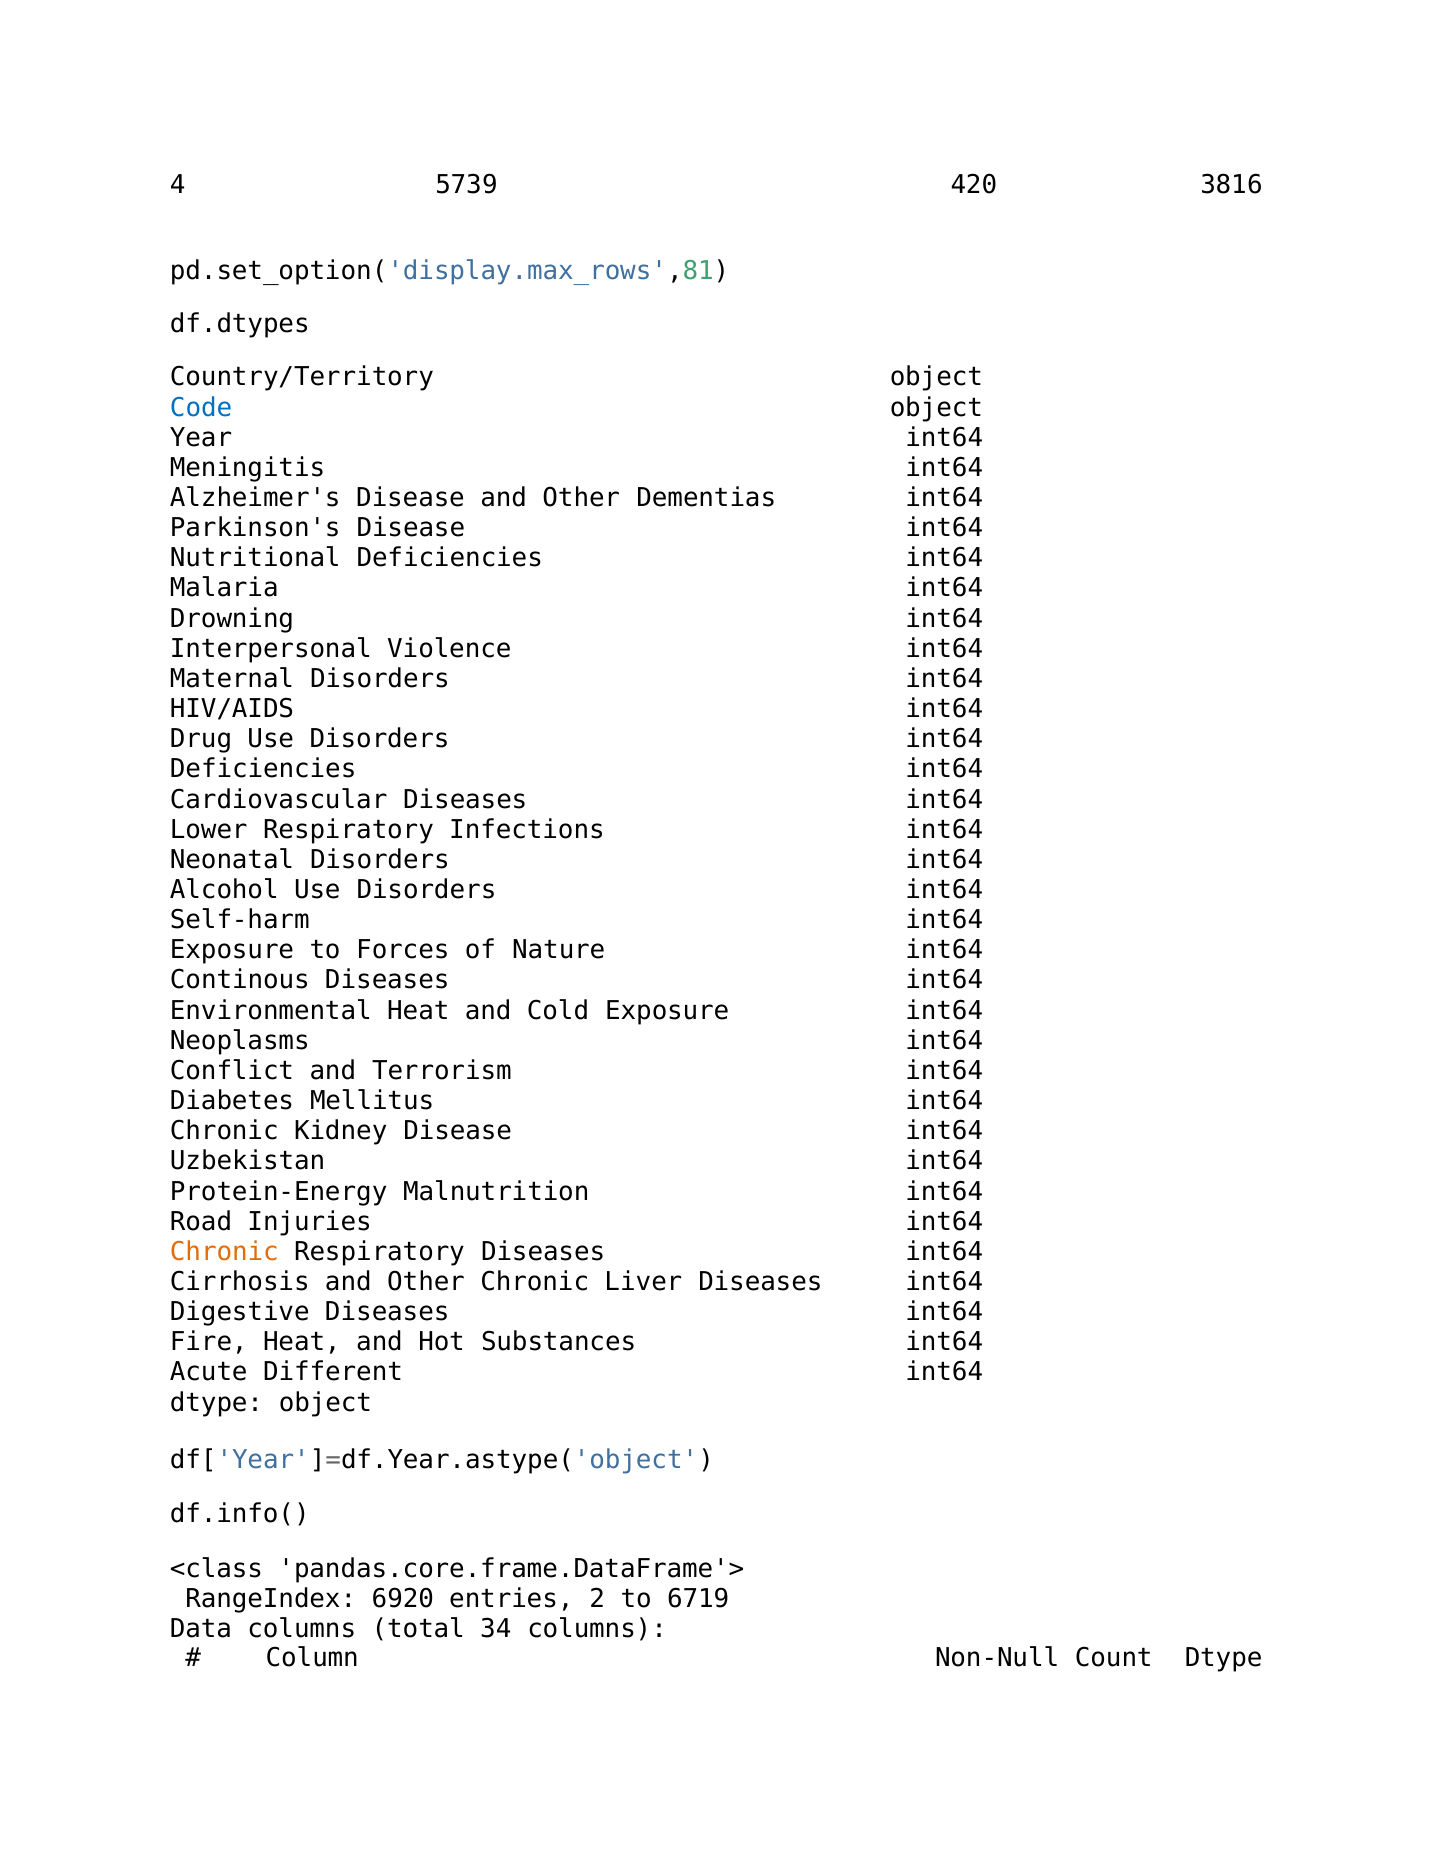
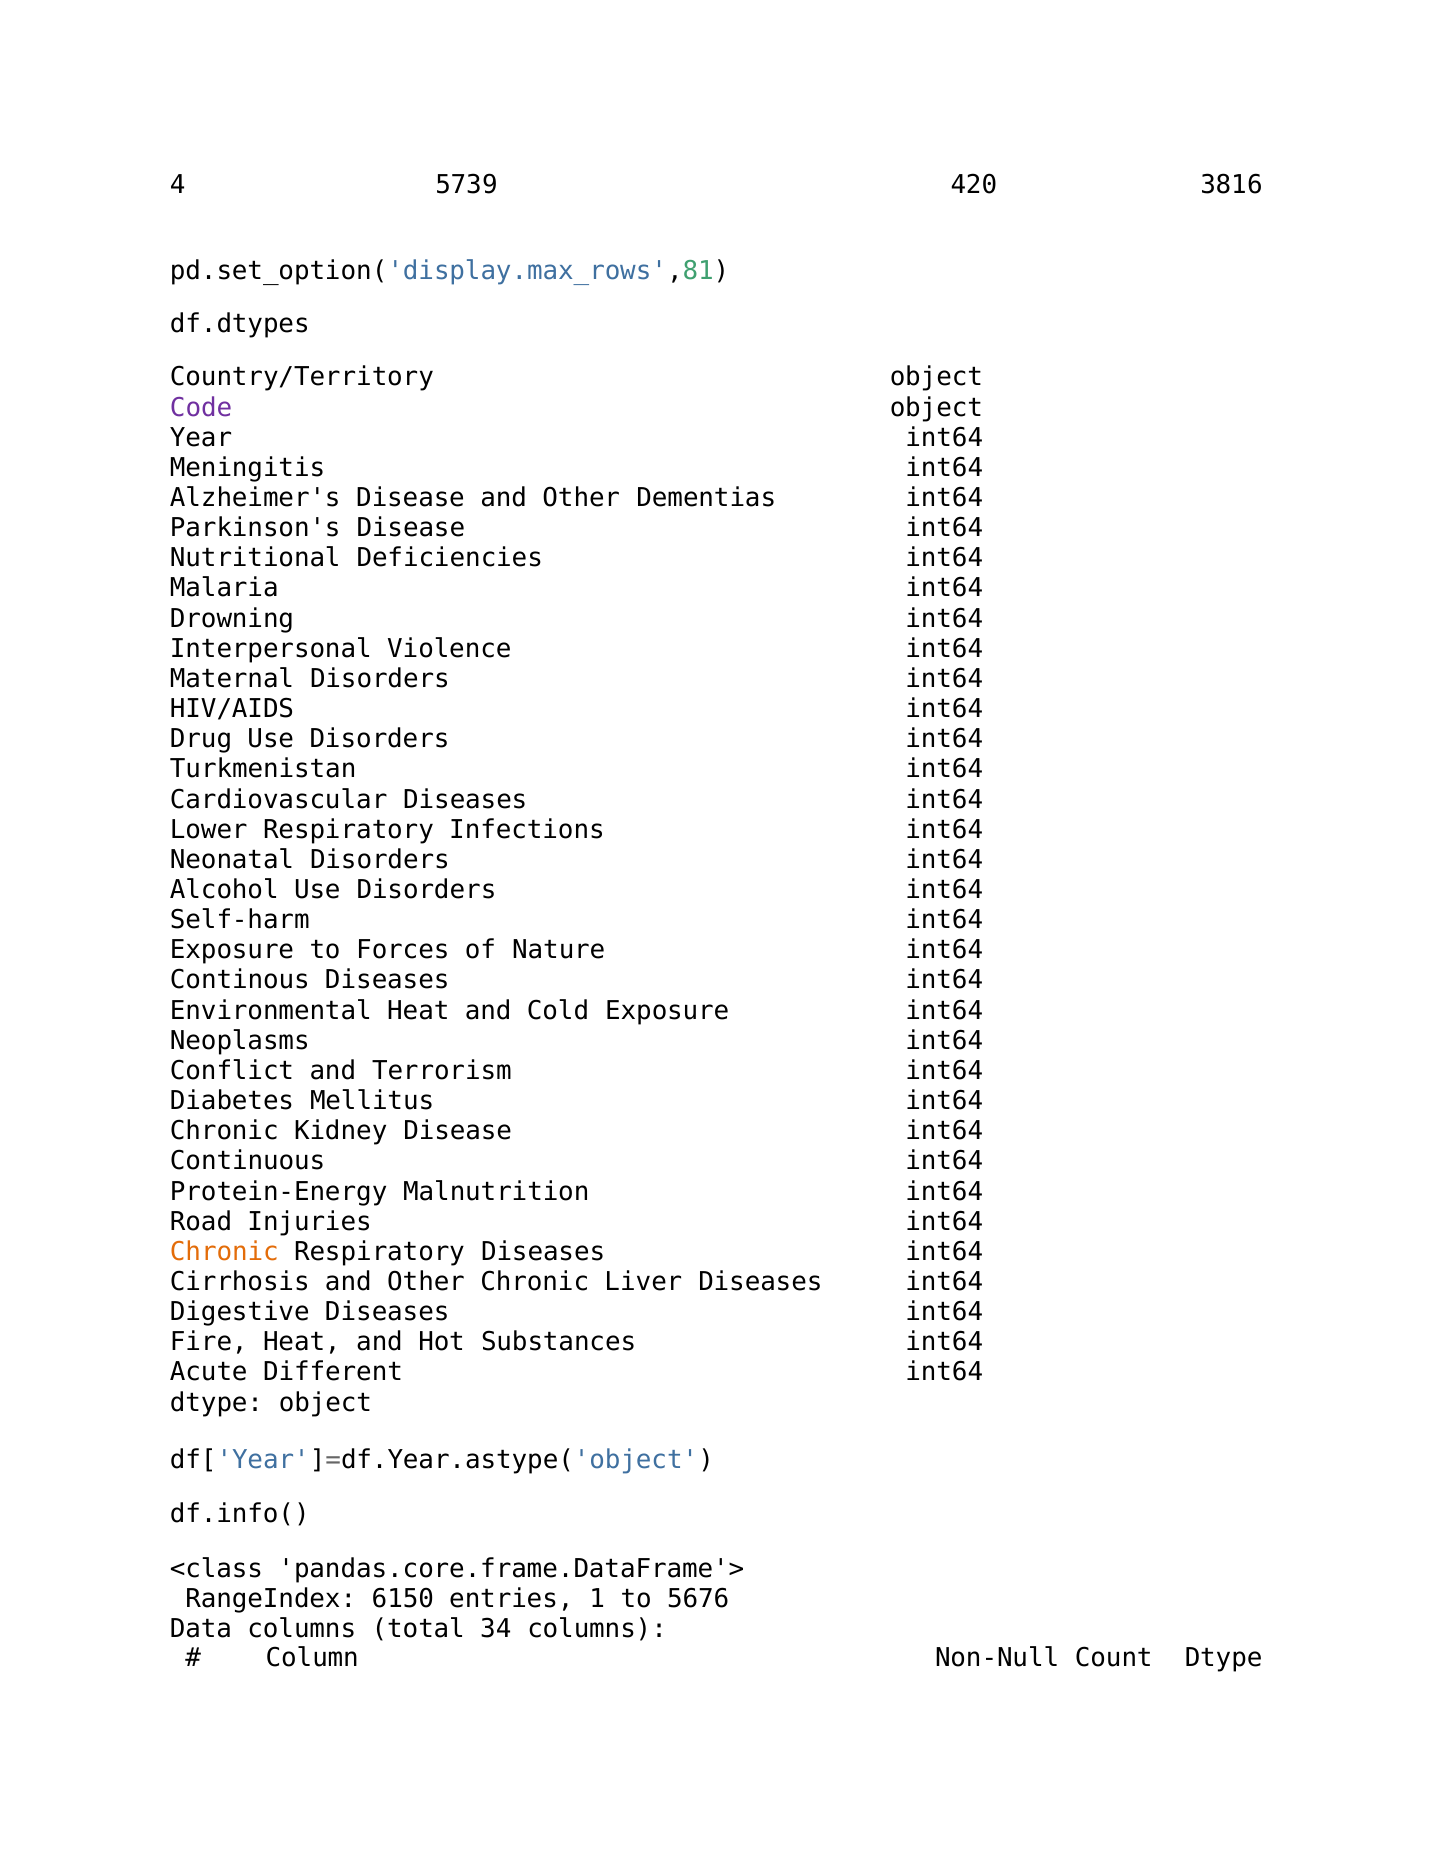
Code colour: blue -> purple (201, 407)
Deficiencies: Deficiencies -> Turkmenistan (263, 769)
Uzbekistan: Uzbekistan -> Continuous (248, 1161)
6920: 6920 -> 6150 (403, 1598)
2: 2 -> 1 (597, 1598)
6719: 6719 -> 5676 (698, 1598)
